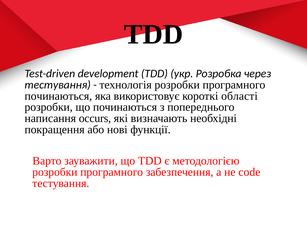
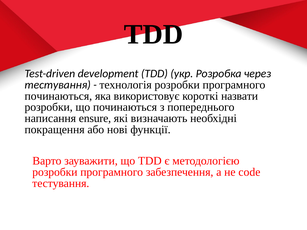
області: області -> назвати (240, 96)
occurs: occurs -> ensure (95, 119)
